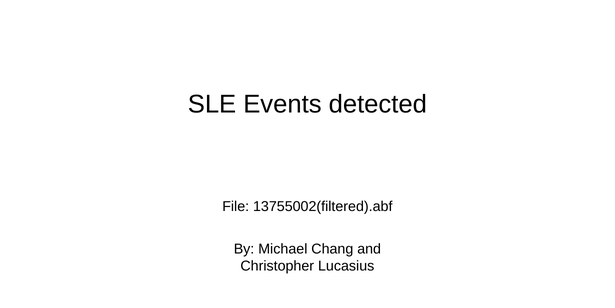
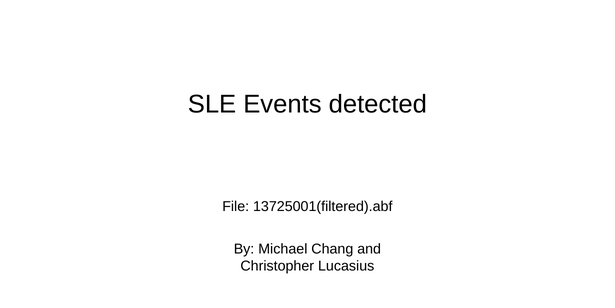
13755002(filtered).abf: 13755002(filtered).abf -> 13725001(filtered).abf (323, 206)
